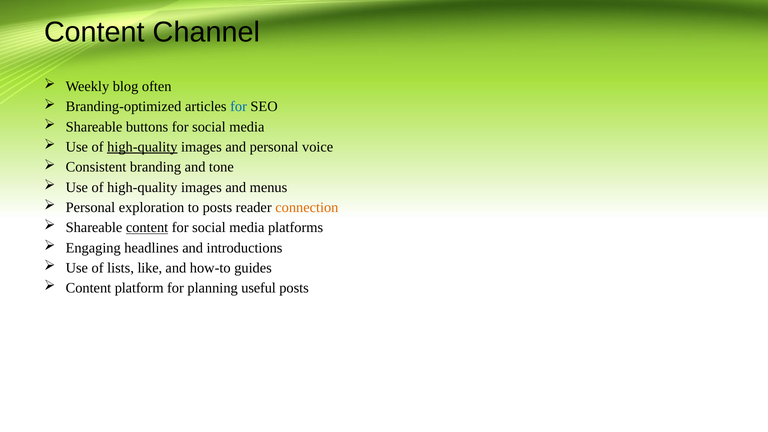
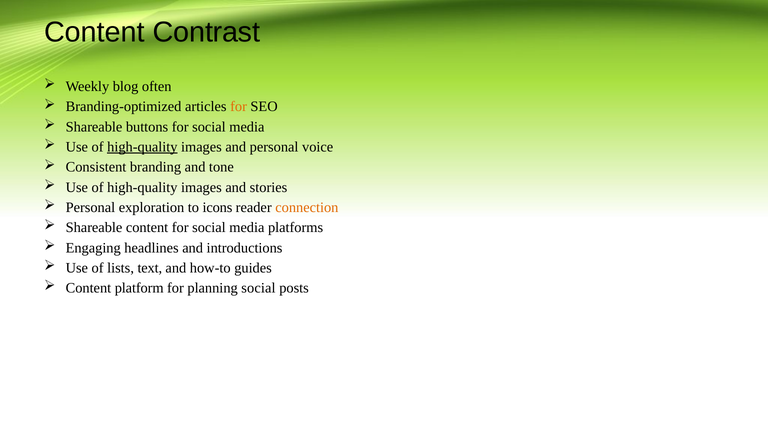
Channel: Channel -> Contrast (206, 32)
for colour: blue -> orange (239, 107)
menus: menus -> stories (269, 187)
to posts: posts -> icons (217, 207)
content underline: present -> none (147, 228)
like: like -> text (150, 268)
planning useful: useful -> social (258, 288)
